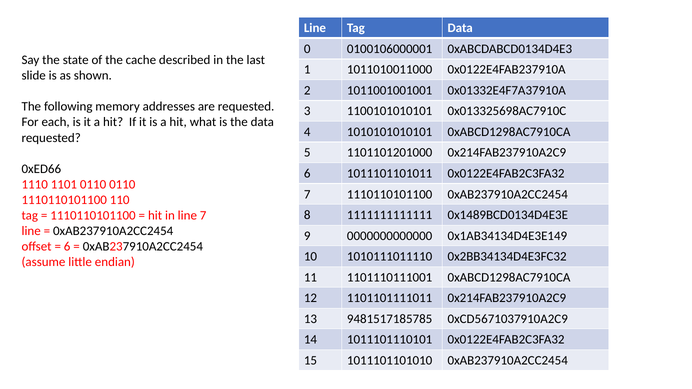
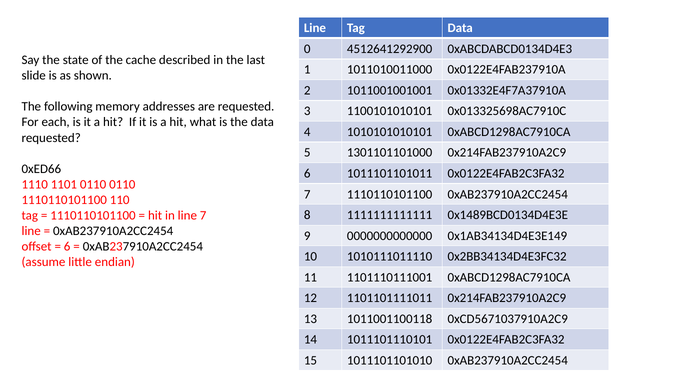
0100106000001: 0100106000001 -> 4512641292900 (390, 49)
1101101201000: 1101101201000 -> 1301101101000 (390, 153)
9481517185785: 9481517185785 -> 1011001100118 (390, 319)
